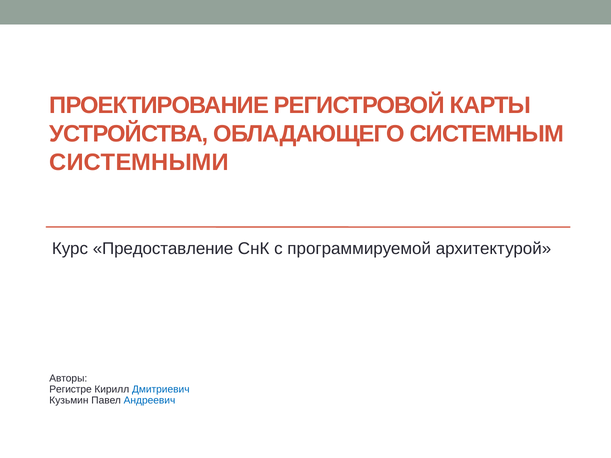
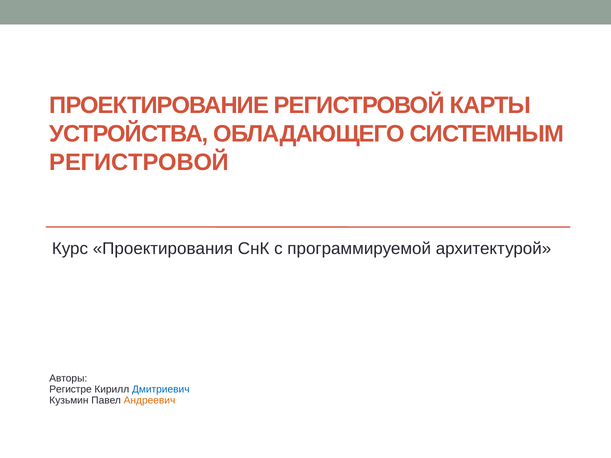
СИСТЕМНЫМИ: СИСТЕМНЫМИ -> РЕГИСТРОВОЙ (139, 163)
Предоставление: Предоставление -> Проектирования (163, 249)
Андреевич colour: blue -> orange (150, 401)
